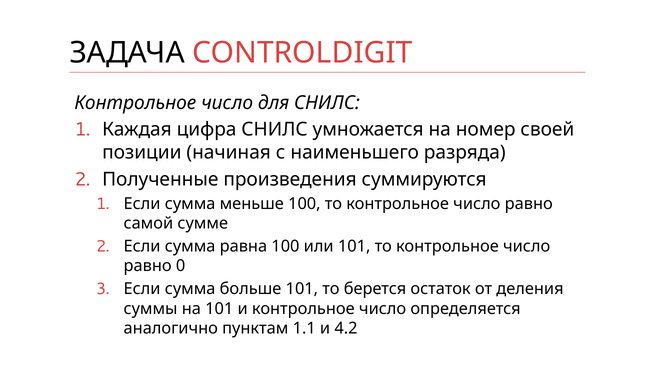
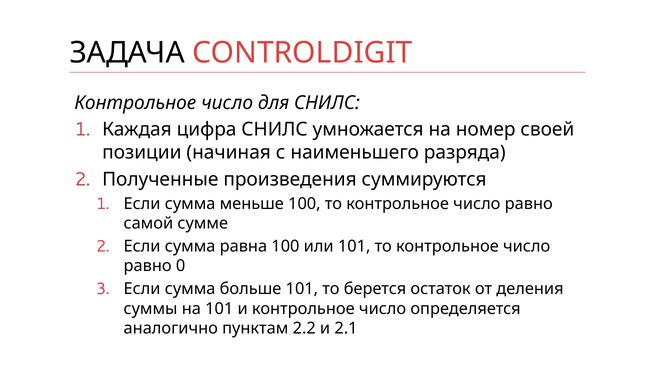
1.1: 1.1 -> 2.2 (304, 328)
4.2: 4.2 -> 2.1 (346, 328)
